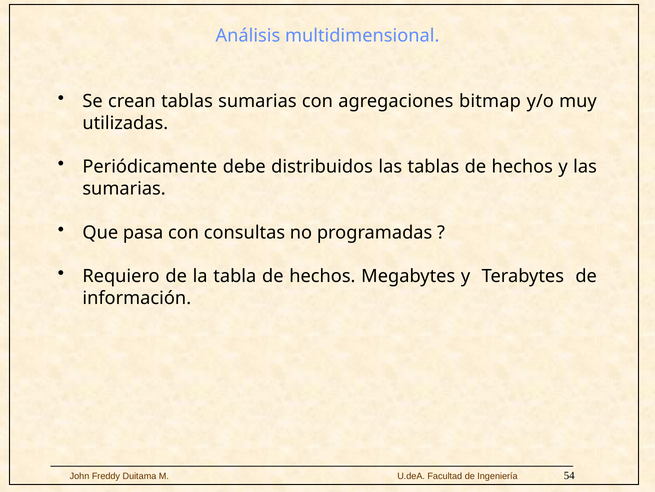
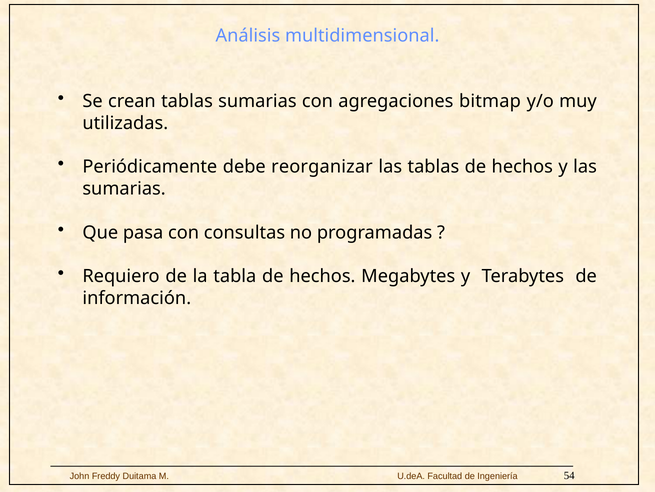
distribuidos: distribuidos -> reorganizar (322, 167)
